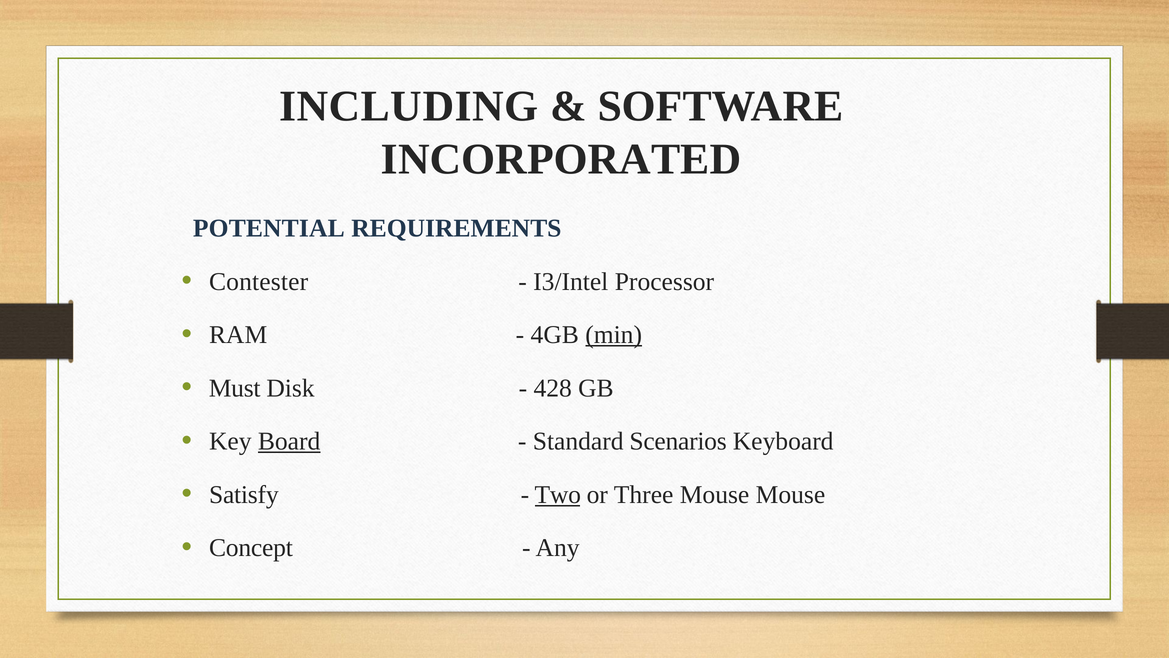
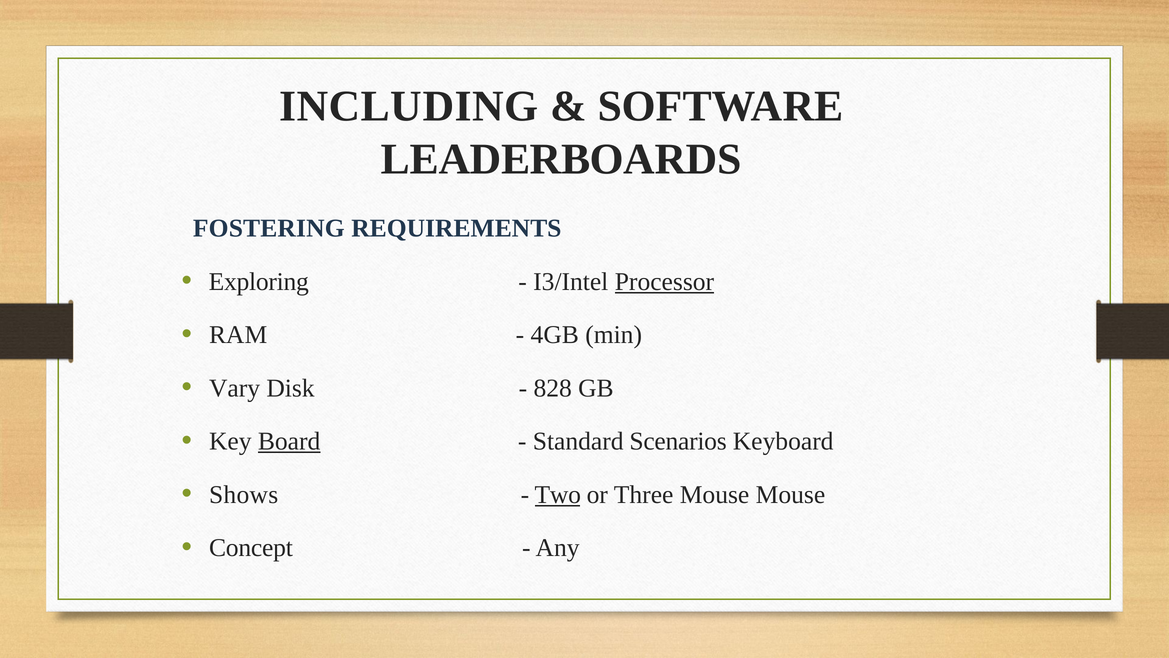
INCORPORATED: INCORPORATED -> LEADERBOARDS (561, 159)
POTENTIAL: POTENTIAL -> FOSTERING (269, 228)
Contester: Contester -> Exploring (259, 281)
Processor underline: none -> present (664, 281)
min underline: present -> none (614, 335)
Must: Must -> Vary (235, 388)
428: 428 -> 828 (553, 388)
Satisfy: Satisfy -> Shows (244, 494)
